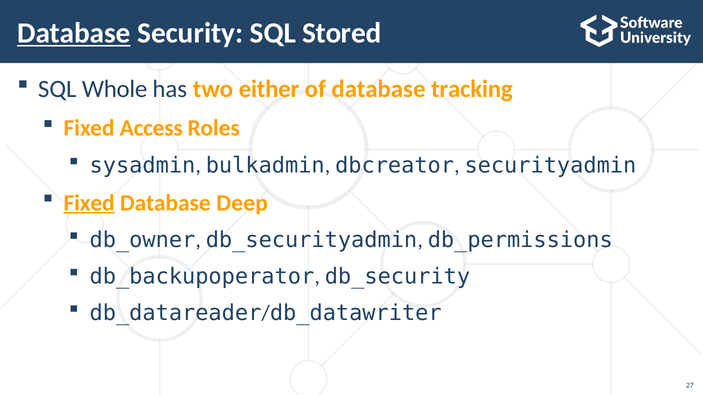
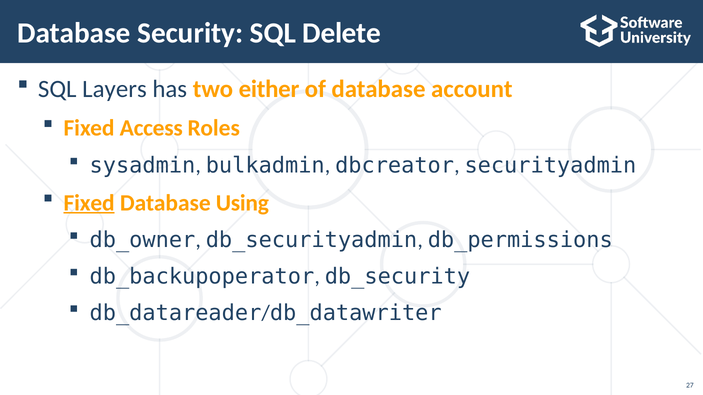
Database underline: present -> none (74, 33)
Stored: Stored -> Delete (342, 33)
Whole: Whole -> Layers (114, 89)
tracking: tracking -> account (472, 89)
Deep: Deep -> Using (242, 203)
